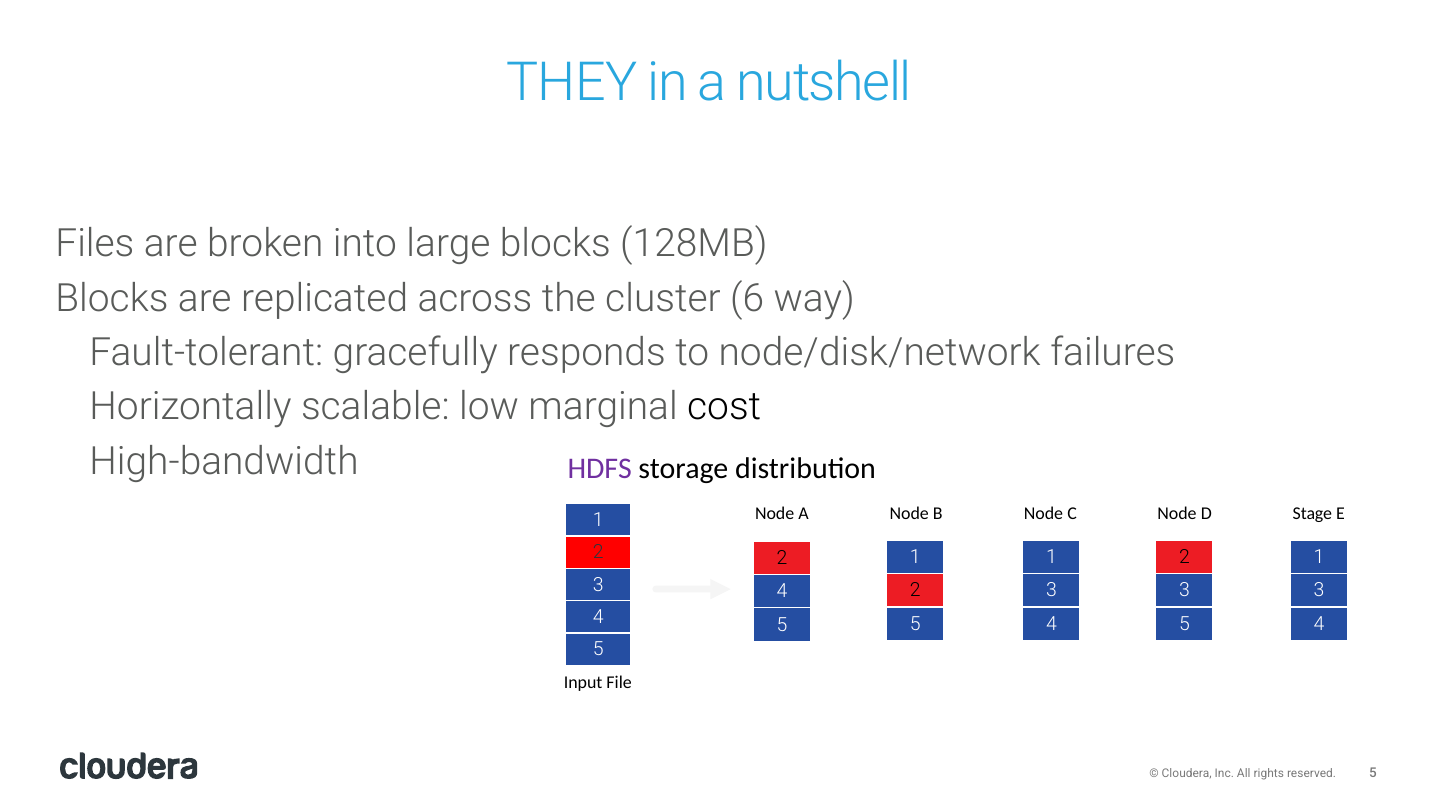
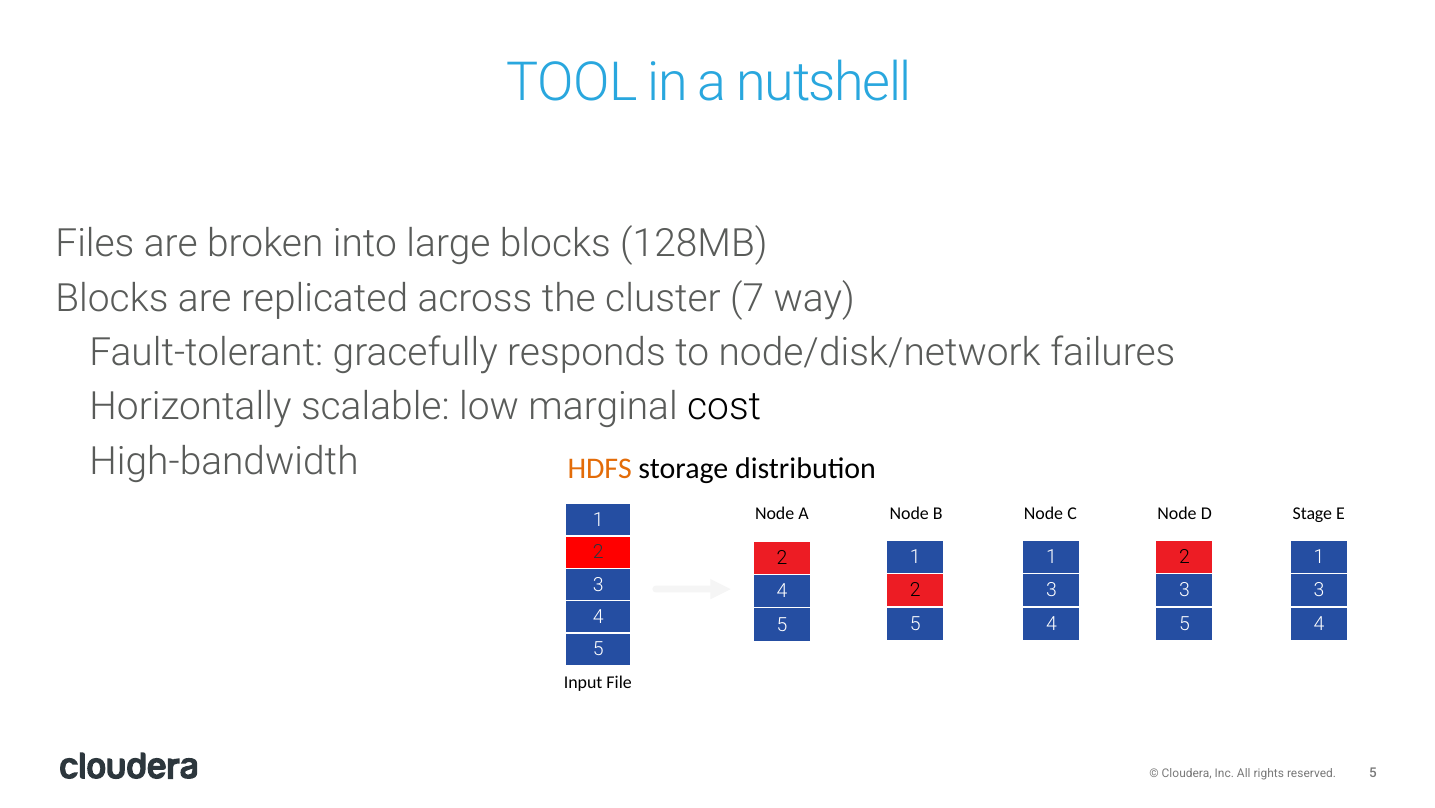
THEY: THEY -> TOOL (572, 83)
6: 6 -> 7 (747, 298)
HDFS colour: purple -> orange (600, 469)
